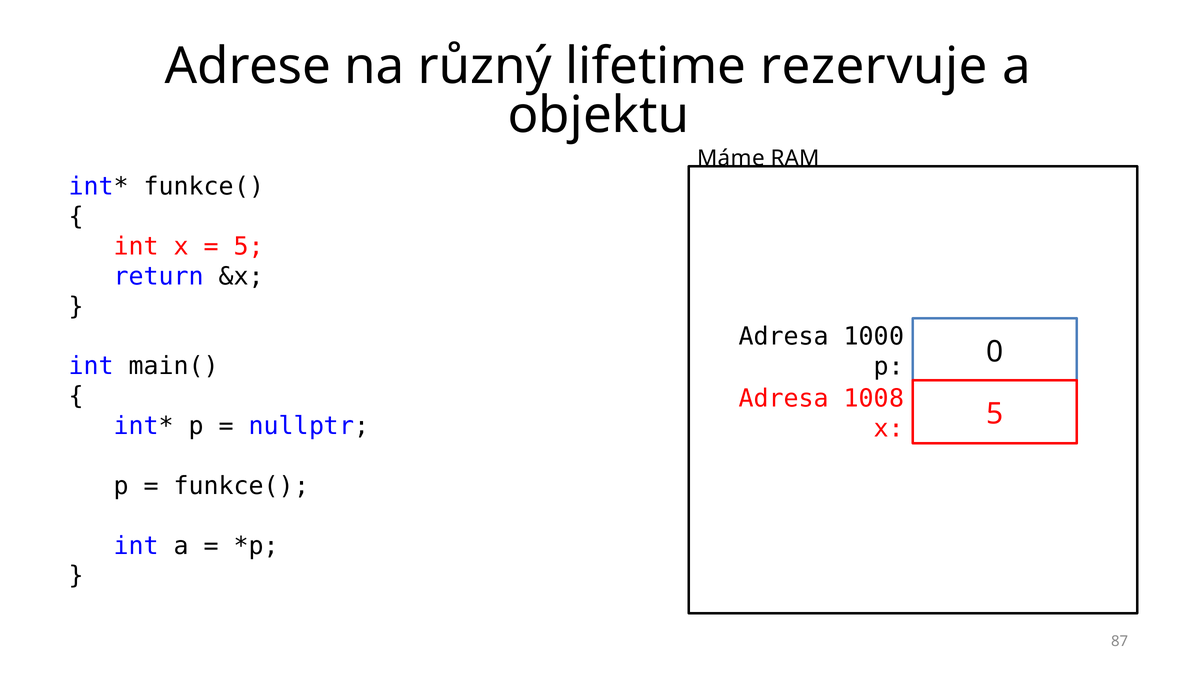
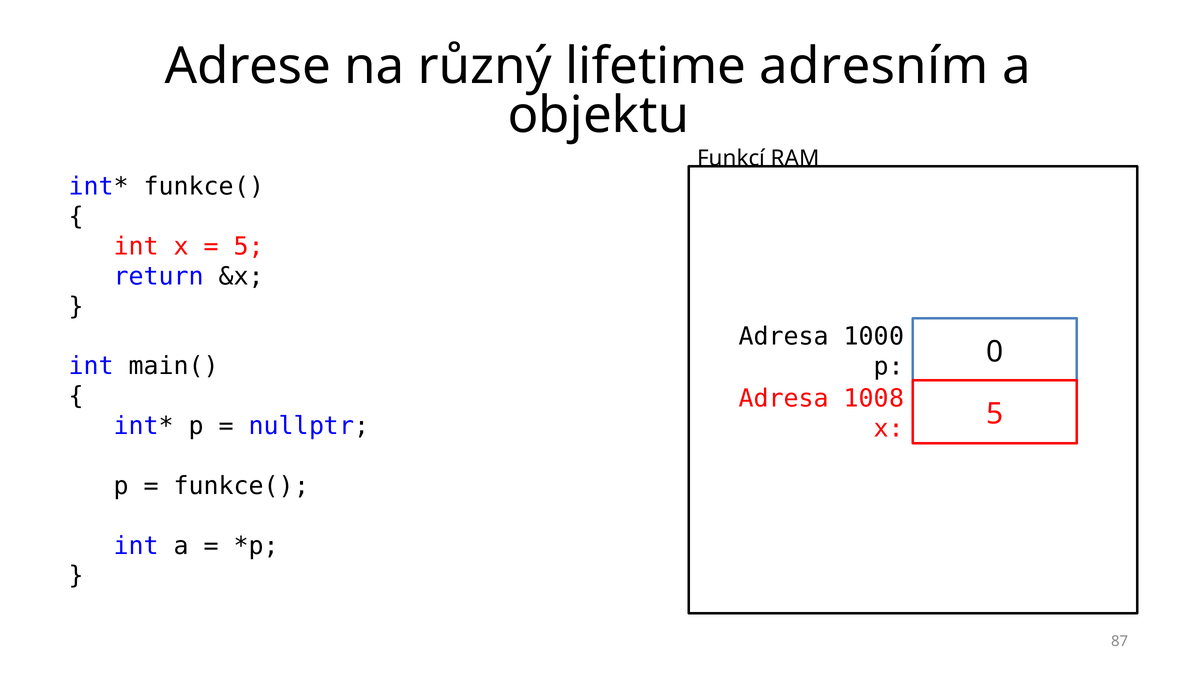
rezervuje: rezervuje -> adresním (874, 66)
Máme: Máme -> Funkcí (731, 159)
